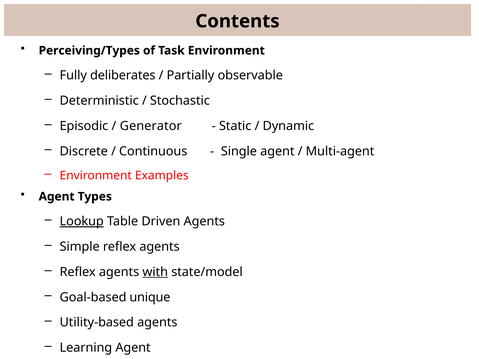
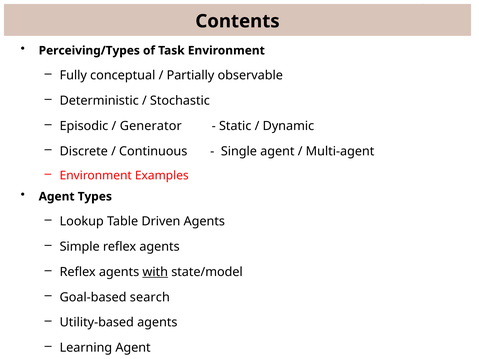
deliberates: deliberates -> conceptual (123, 75)
Lookup underline: present -> none (82, 222)
unique: unique -> search (150, 297)
